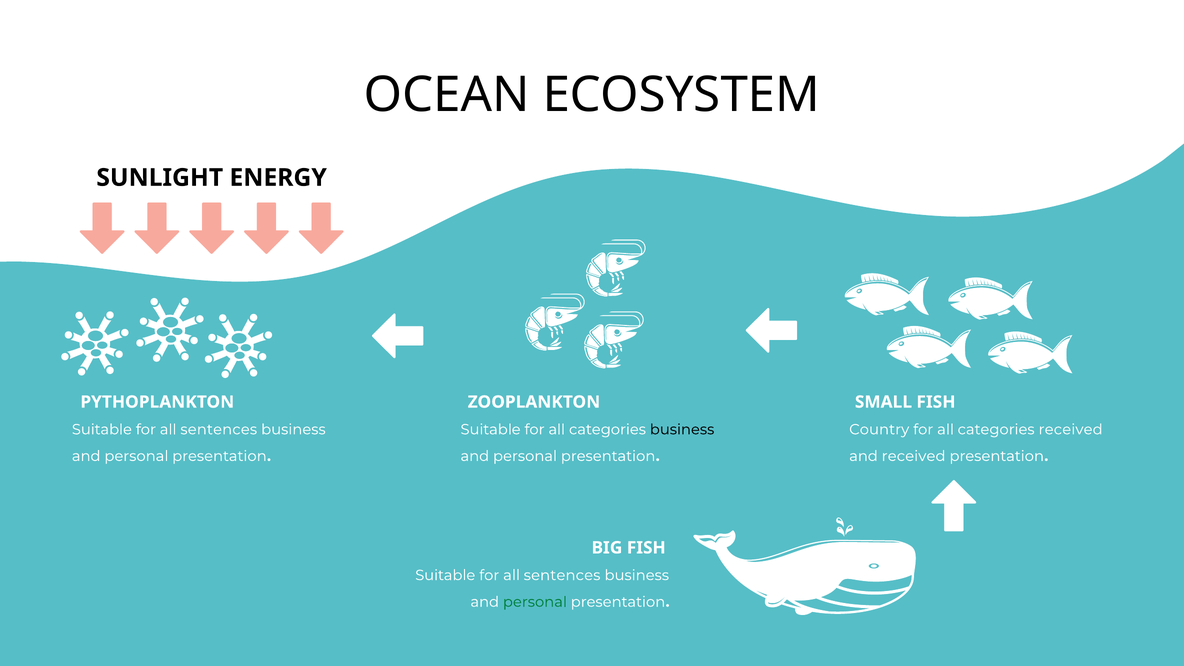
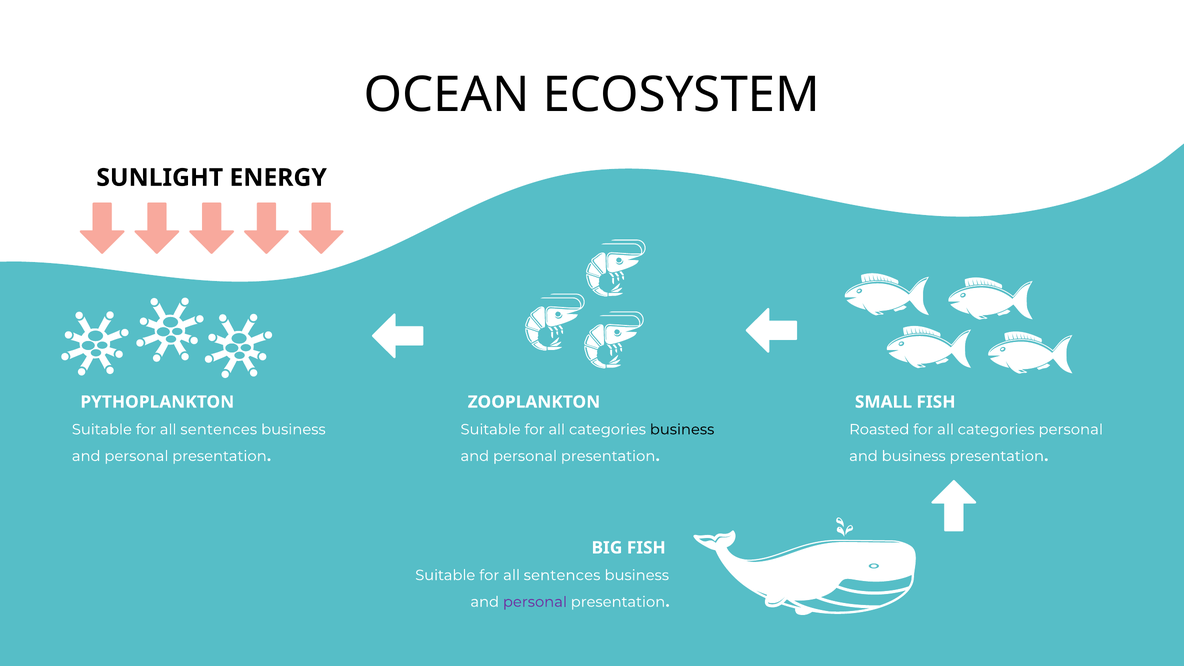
Country: Country -> Roasted (879, 429)
categories received: received -> personal (1071, 429)
and received: received -> business (914, 456)
personal colour: green -> purple (535, 602)
